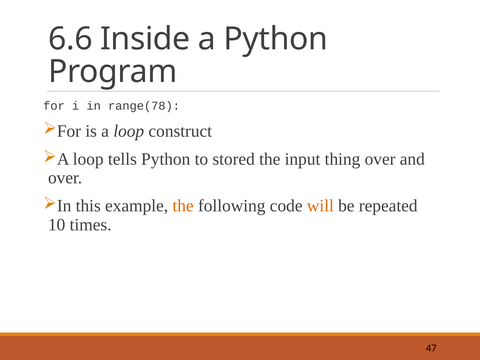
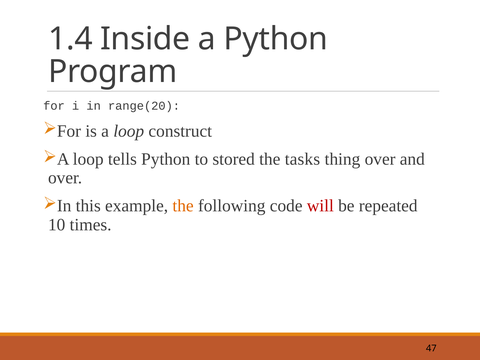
6.6: 6.6 -> 1.4 (70, 39)
range(78: range(78 -> range(20 (144, 106)
input: input -> tasks (302, 159)
will colour: orange -> red (320, 206)
